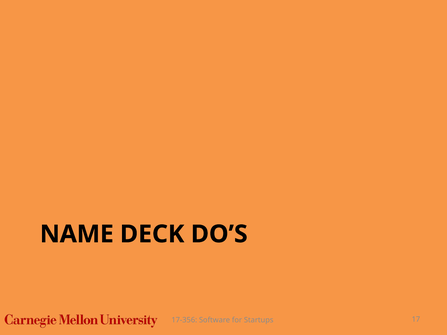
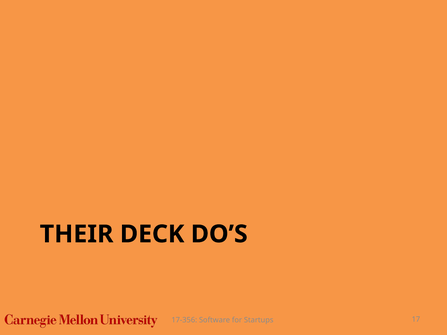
NAME: NAME -> THEIR (77, 234)
